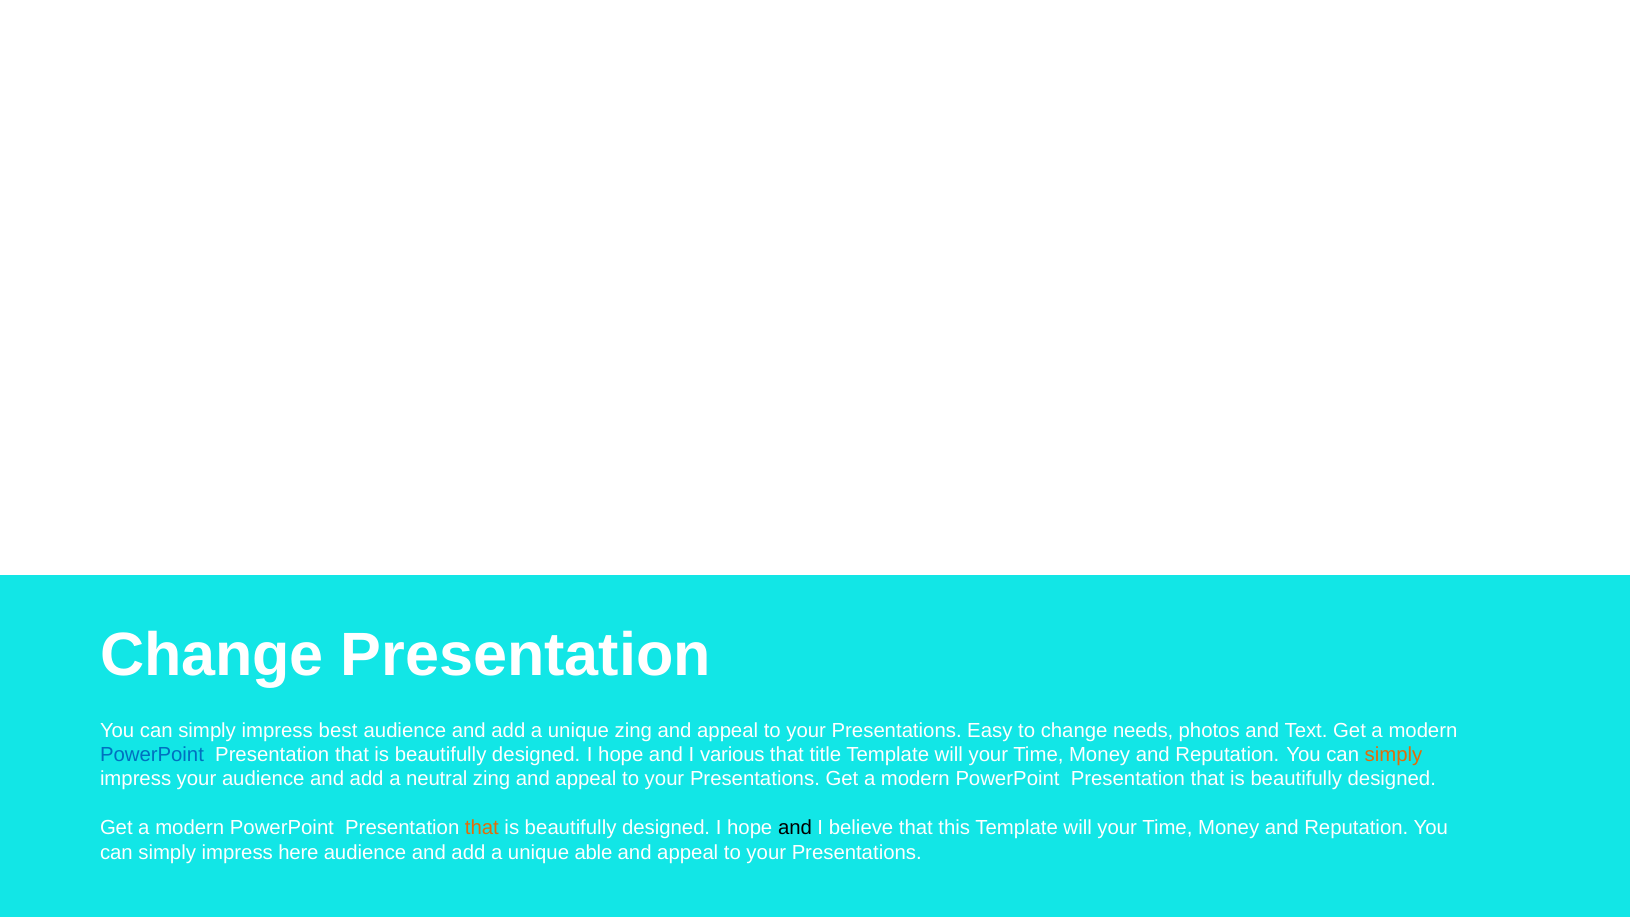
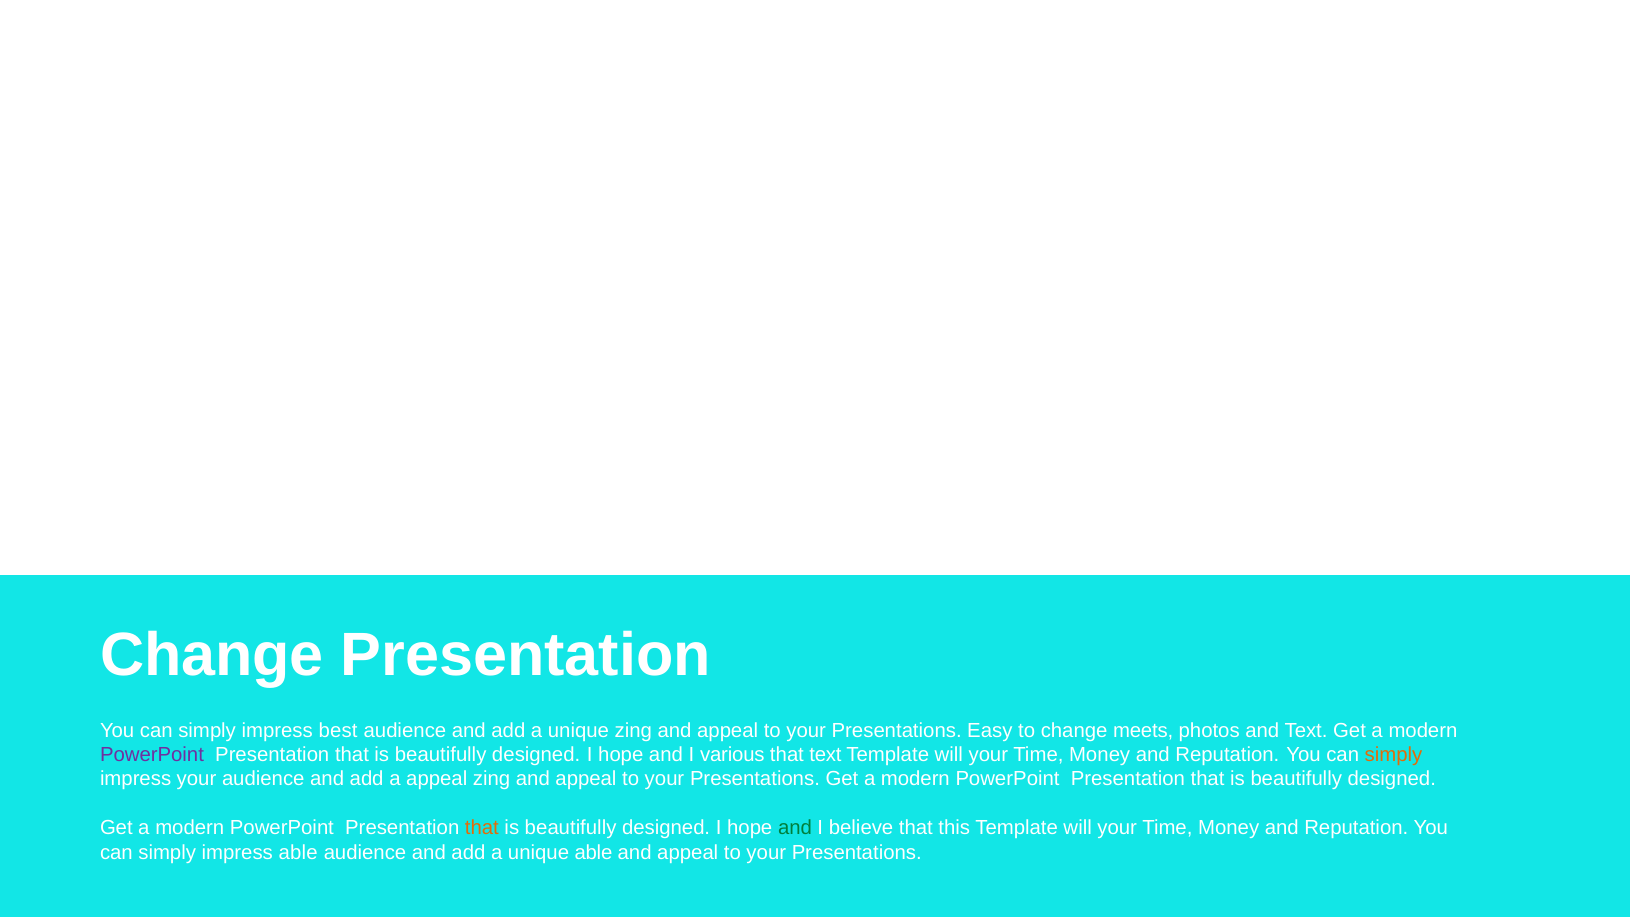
needs: needs -> meets (1143, 730)
PowerPoint colour: blue -> purple (152, 755)
that title: title -> text (825, 755)
a neutral: neutral -> appeal (437, 779)
and colour: black -> green (795, 828)
impress here: here -> able (298, 852)
